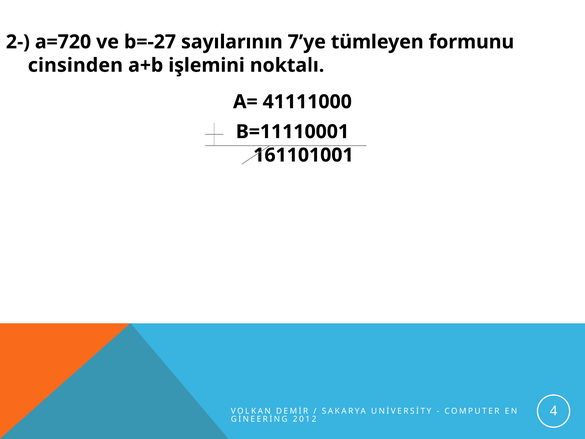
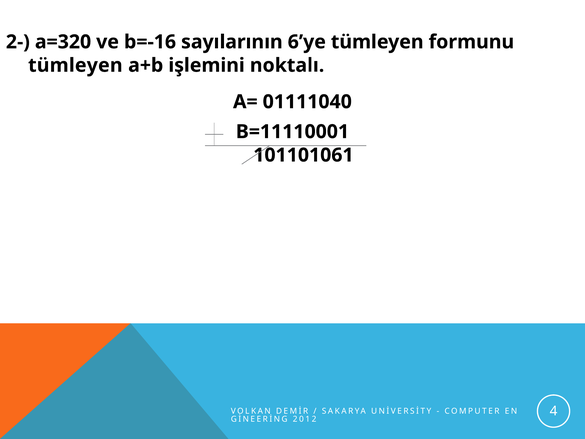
a=720: a=720 -> a=320 (63, 42)
b=-27: b=-27 -> b=-16 (150, 42)
7’ye: 7’ye -> 6’ye (307, 42)
cinsinden: cinsinden -> tümleyen (75, 65)
41111000: 41111000 -> 01111040 (307, 102)
161101001: 161101001 -> 101101061 (303, 155)
